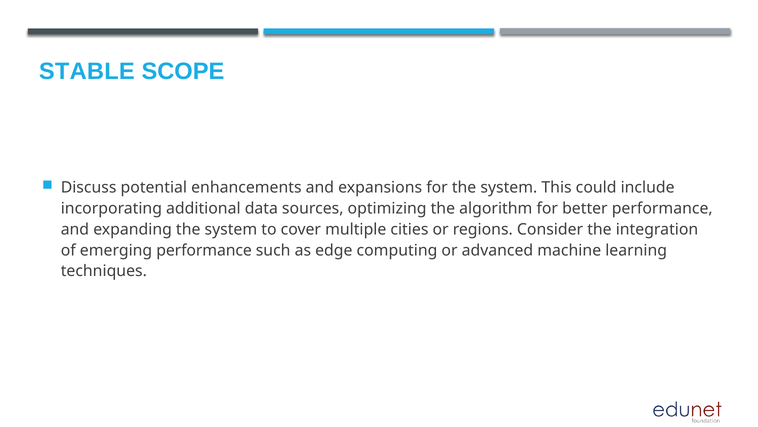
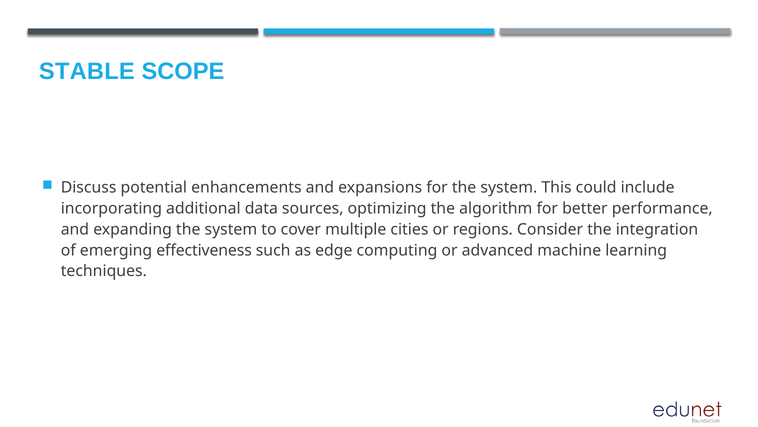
emerging performance: performance -> effectiveness (204, 250)
